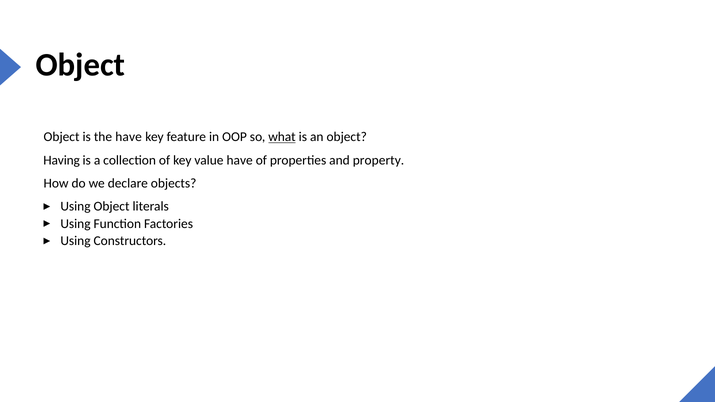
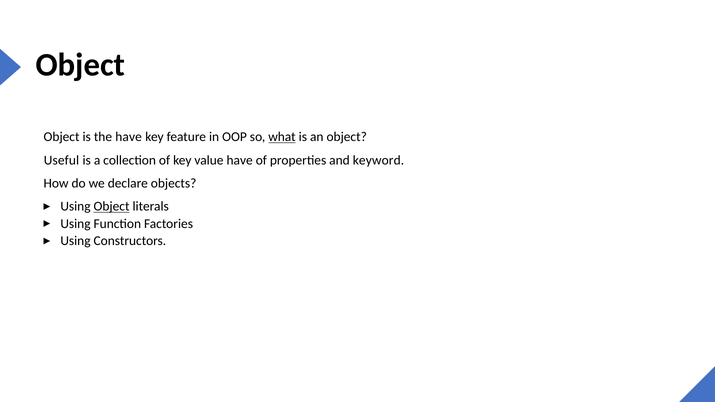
Having: Having -> Useful (62, 160)
property: property -> keyword (378, 160)
Object underline: none -> present (112, 207)
